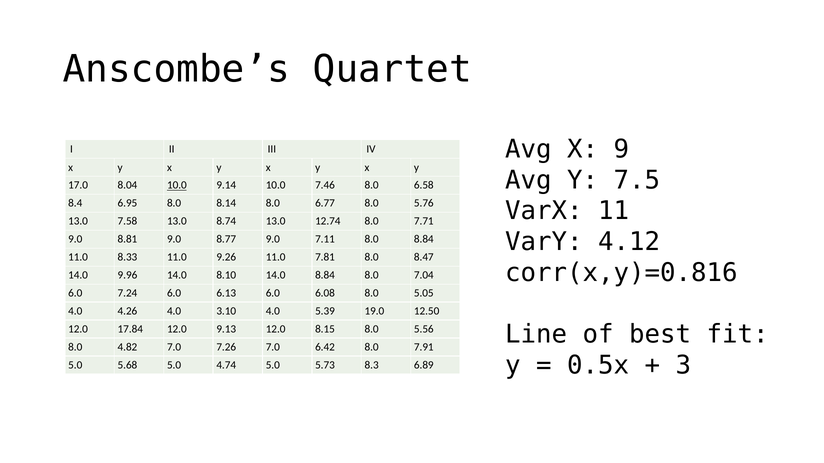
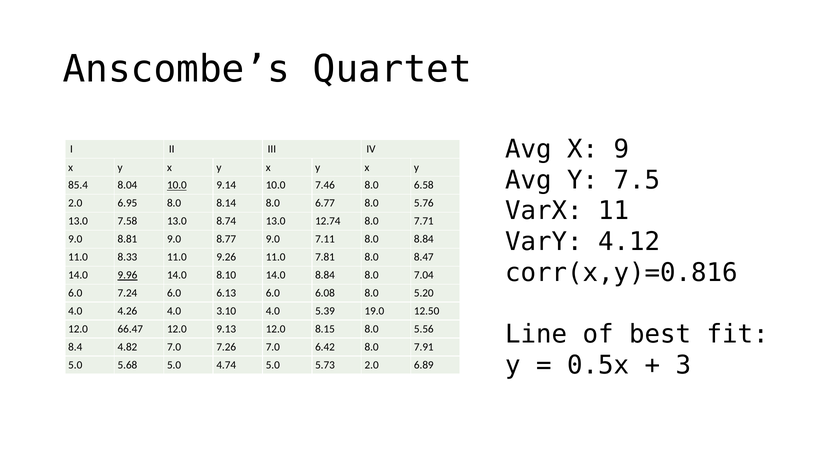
17.0: 17.0 -> 85.4 (78, 186)
8.4: 8.4 -> 2.0 (75, 204)
9.96 underline: none -> present (127, 276)
5.05: 5.05 -> 5.20 (424, 294)
17.84: 17.84 -> 66.47 (130, 330)
8.0: 8.0 -> 8.4 (75, 348)
5.73 8.3: 8.3 -> 2.0 (372, 366)
